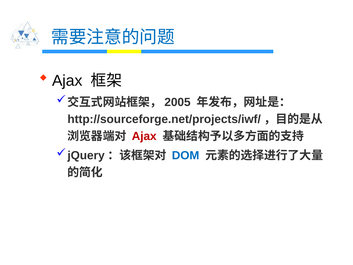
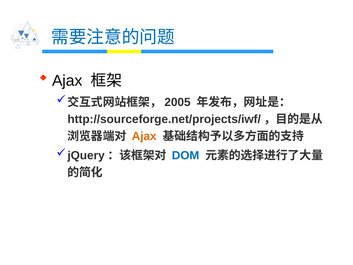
Ajax colour: red -> orange (144, 136)
